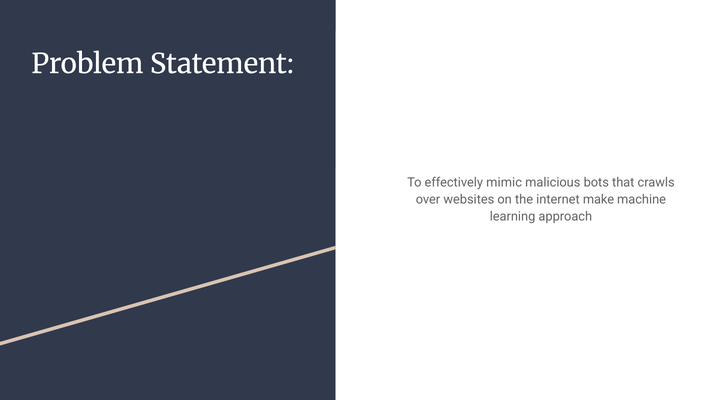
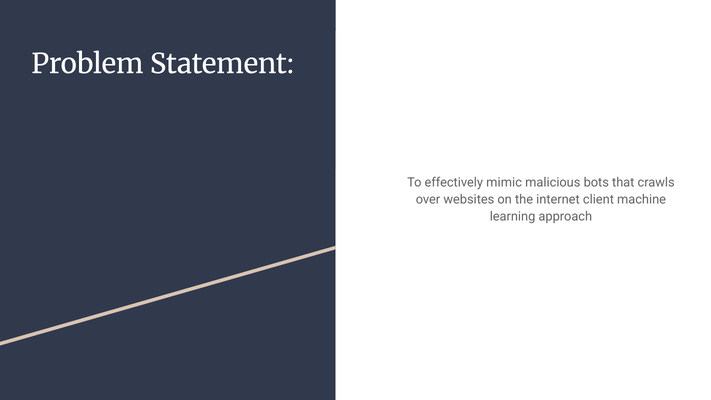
make: make -> client (598, 200)
